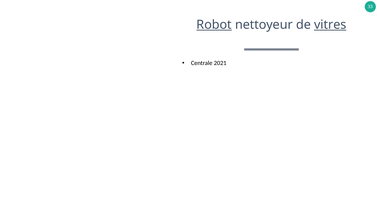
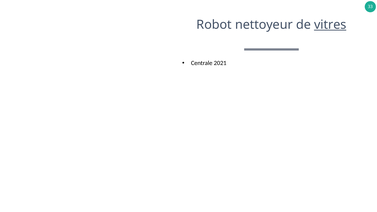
Robot underline: present -> none (214, 25)
